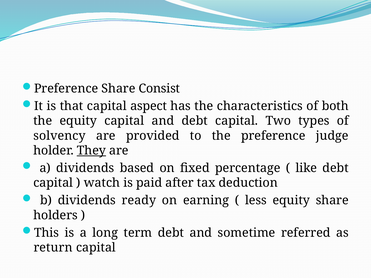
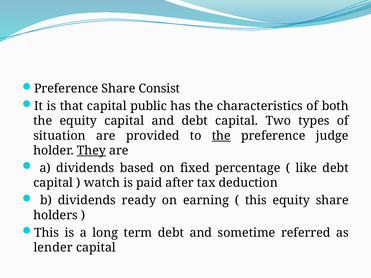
aspect: aspect -> public (149, 106)
solvency: solvency -> situation (60, 136)
the underline: none -> present (221, 136)
less: less -> this (256, 201)
return: return -> lender (53, 248)
